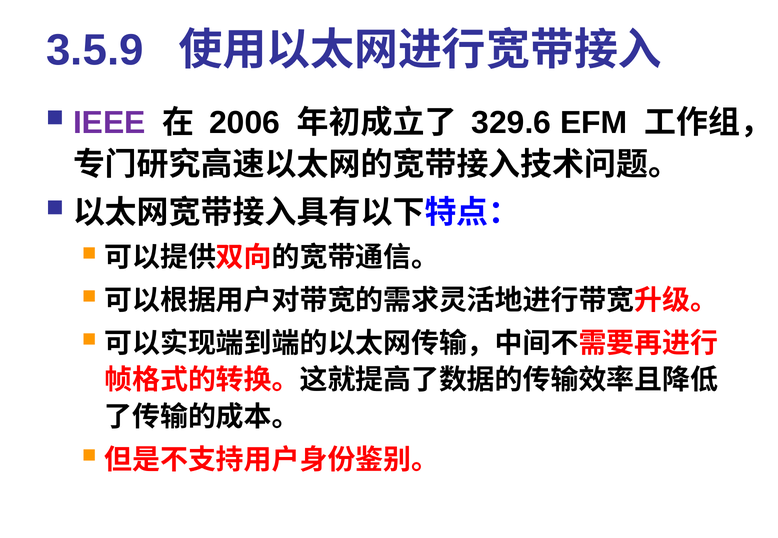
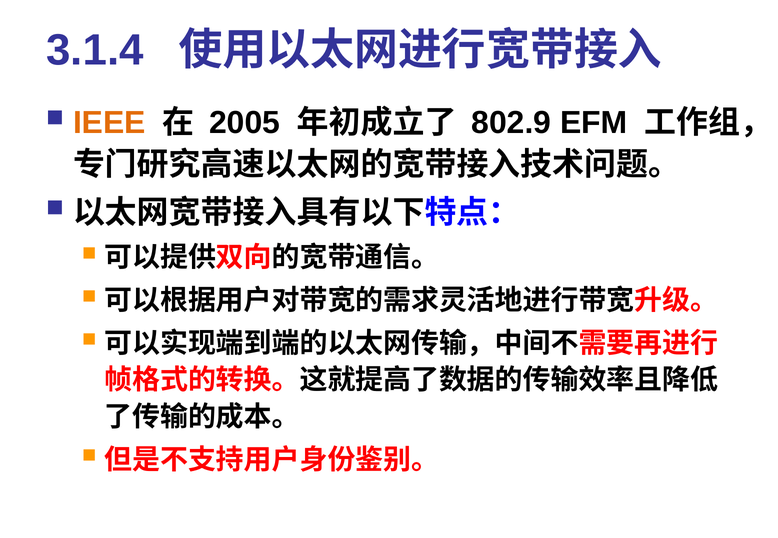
3.5.9: 3.5.9 -> 3.1.4 (95, 50)
IEEE colour: purple -> orange (109, 123)
2006: 2006 -> 2005 (245, 123)
329.6: 329.6 -> 802.9 (511, 123)
